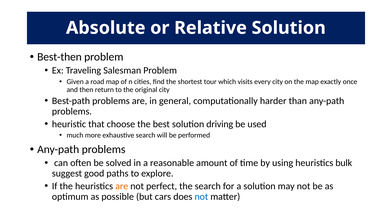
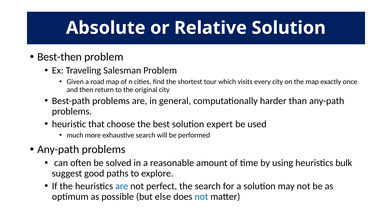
driving: driving -> expert (220, 124)
are colour: orange -> blue (122, 187)
cars: cars -> else (163, 197)
